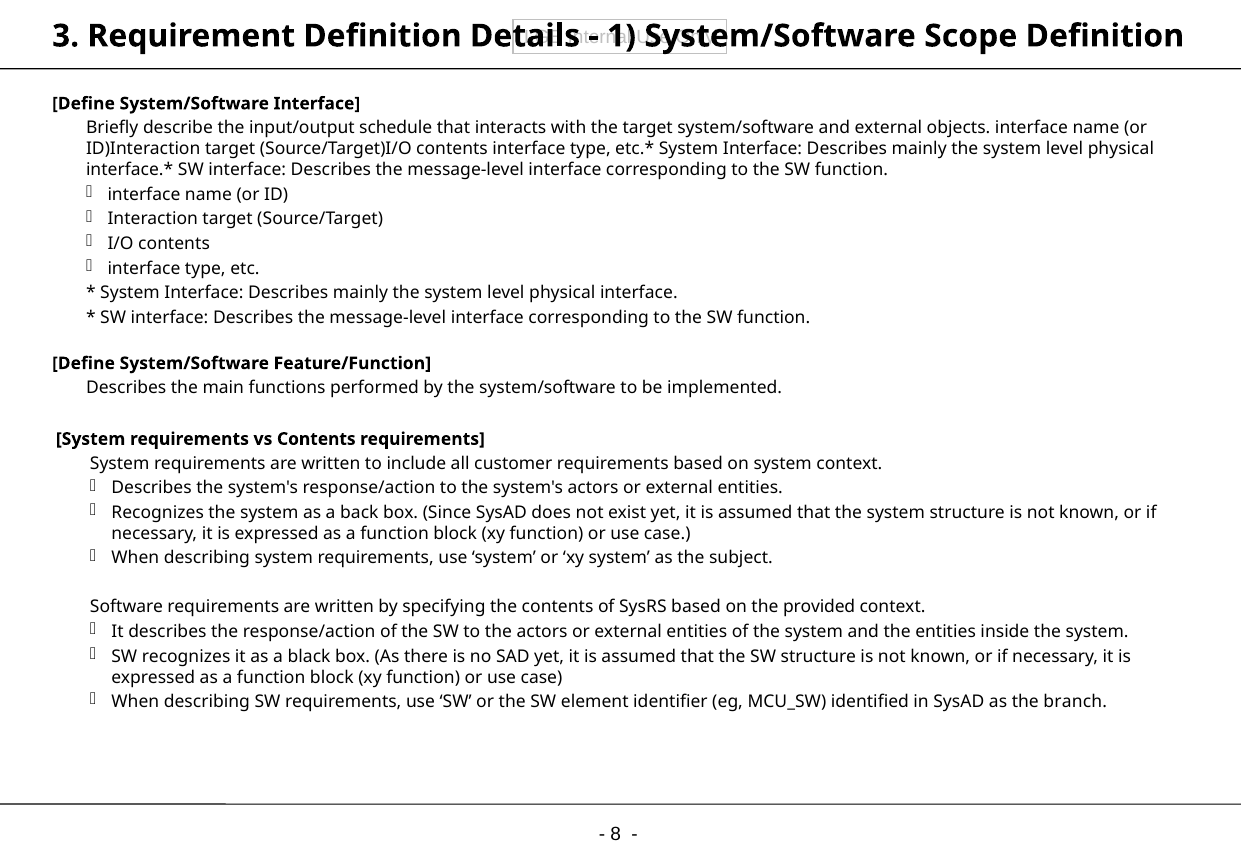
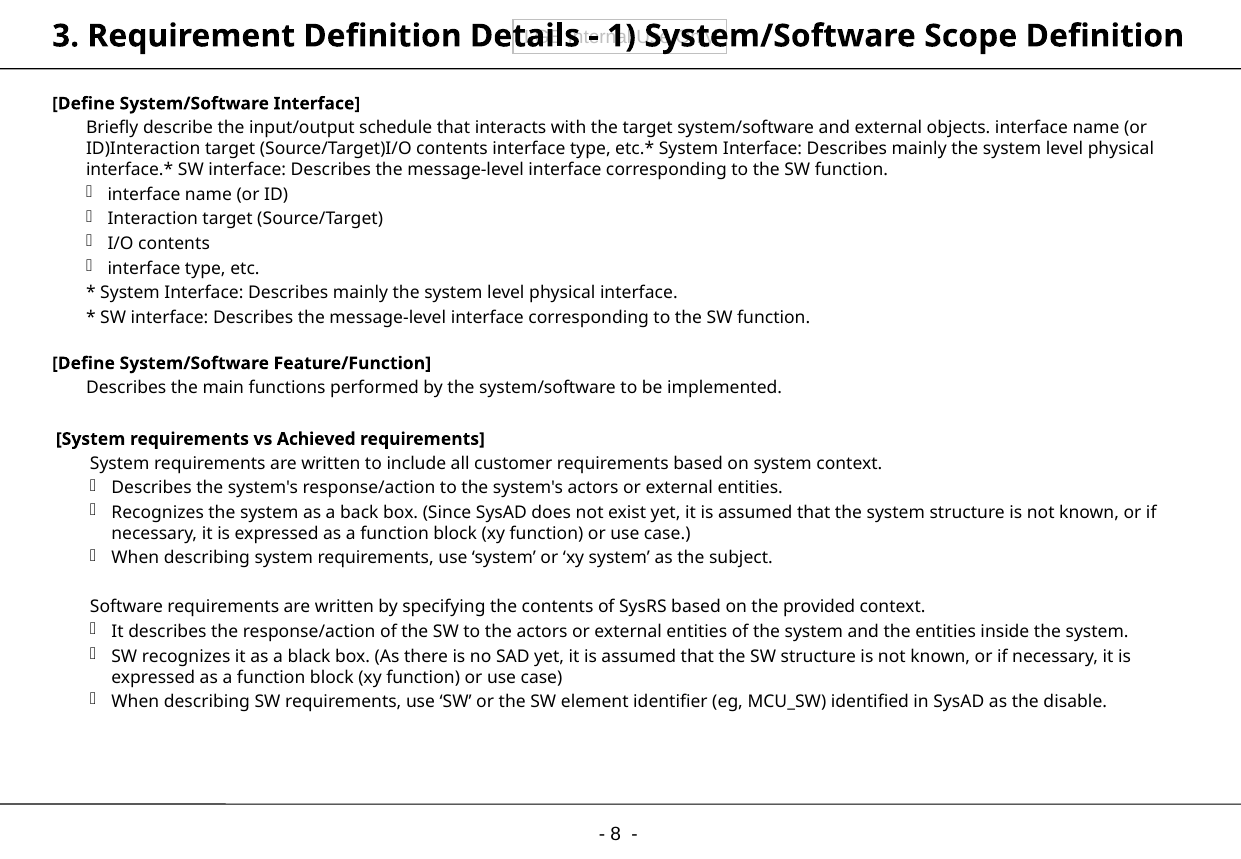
vs Contents: Contents -> Achieved (316, 439)
branch: branch -> disable (1075, 702)
